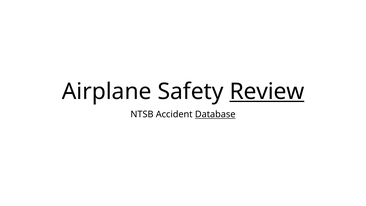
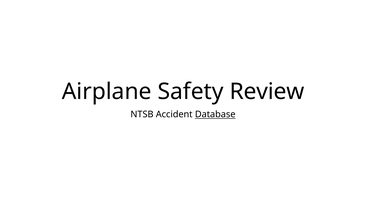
Review underline: present -> none (267, 91)
